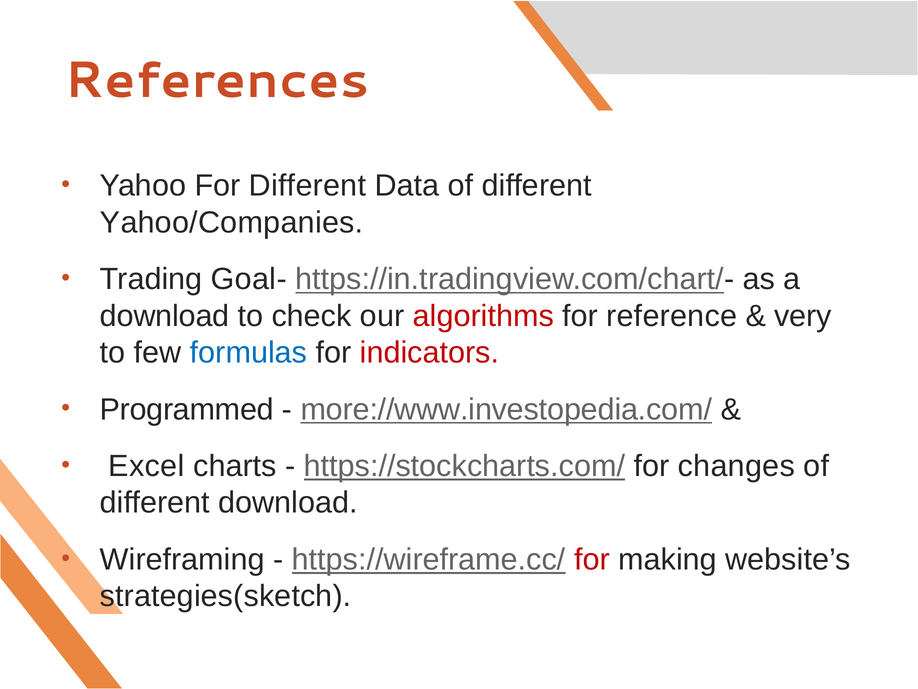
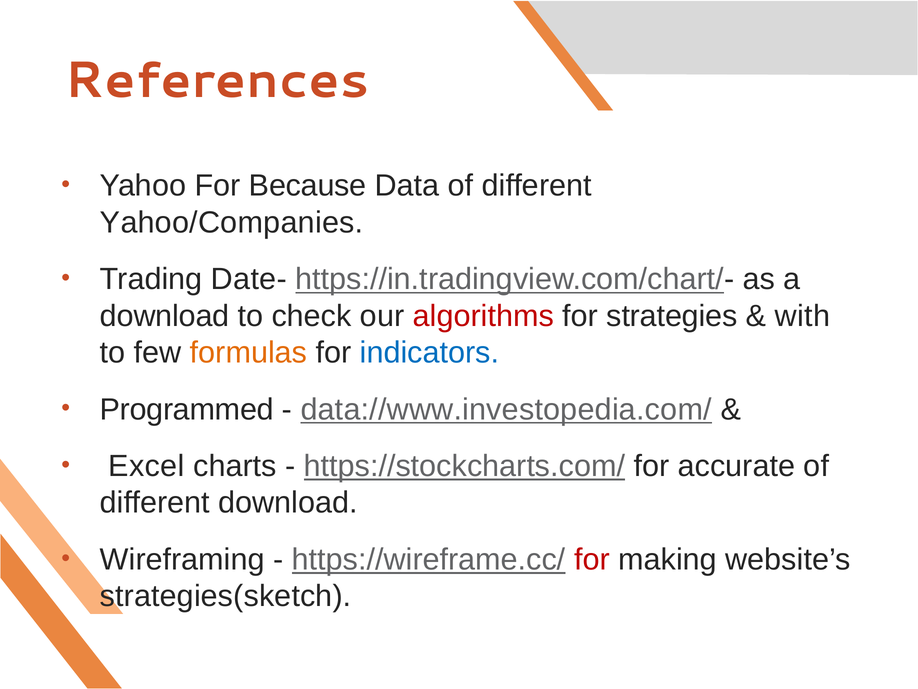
For Different: Different -> Because (308, 186)
Goal-: Goal- -> Date- (249, 279)
reference: reference -> strategies (672, 316)
very: very -> with (803, 316)
formulas colour: blue -> orange (249, 352)
indicators colour: red -> blue (430, 352)
more://www.investopedia.com/: more://www.investopedia.com/ -> data://www.investopedia.com/ (506, 409)
changes: changes -> accurate (736, 466)
